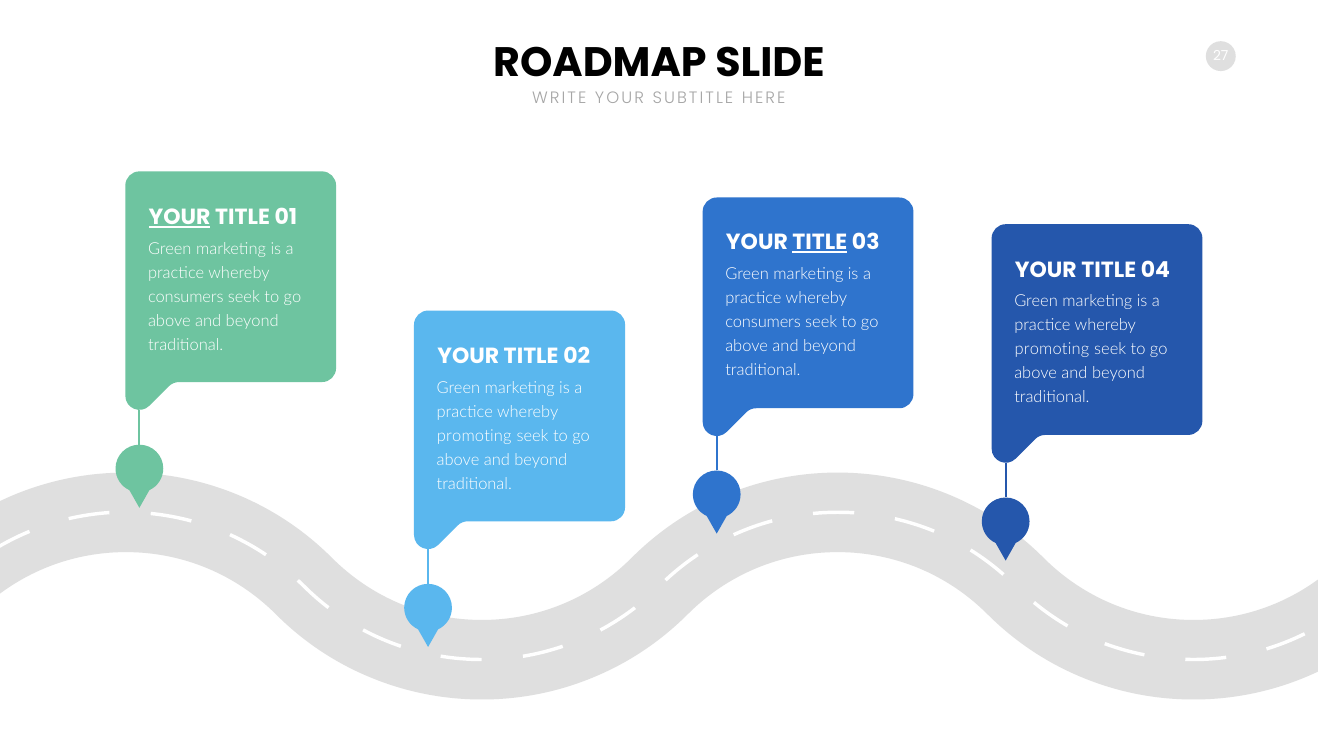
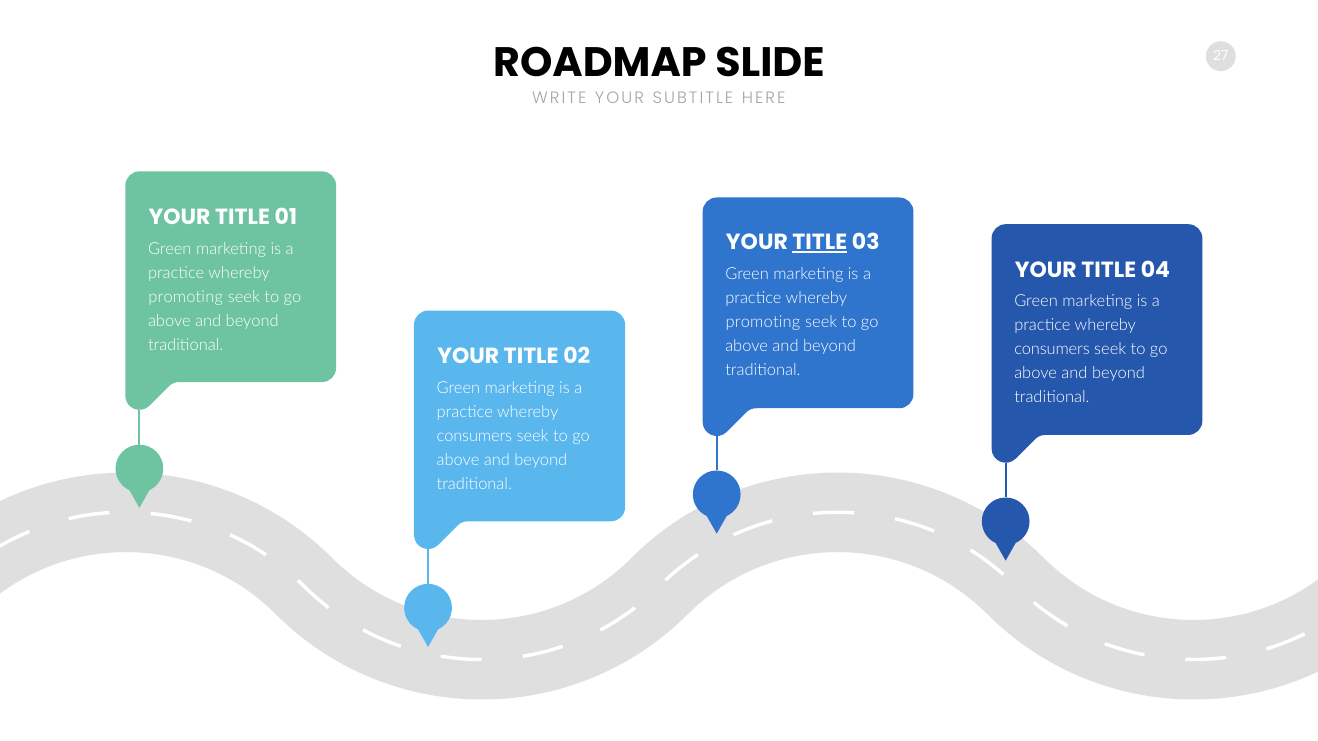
YOUR underline: present -> none (180, 218)
consumers: consumers -> promoting (186, 298)
consumers: consumers -> promoting (763, 323)
promoting: promoting -> consumers (1052, 350)
promoting: promoting -> consumers (474, 437)
